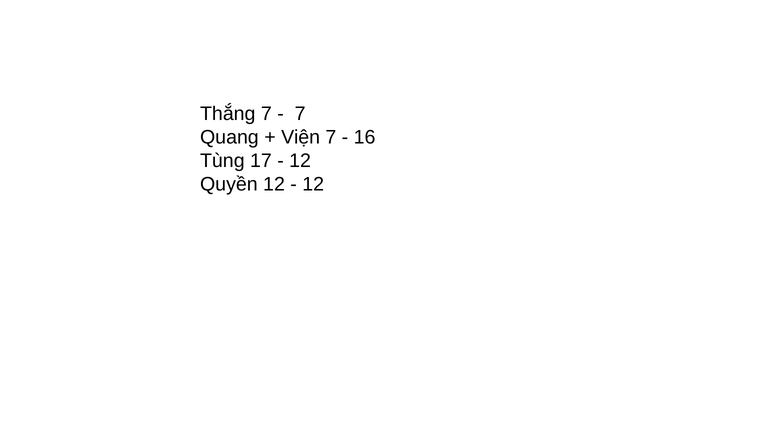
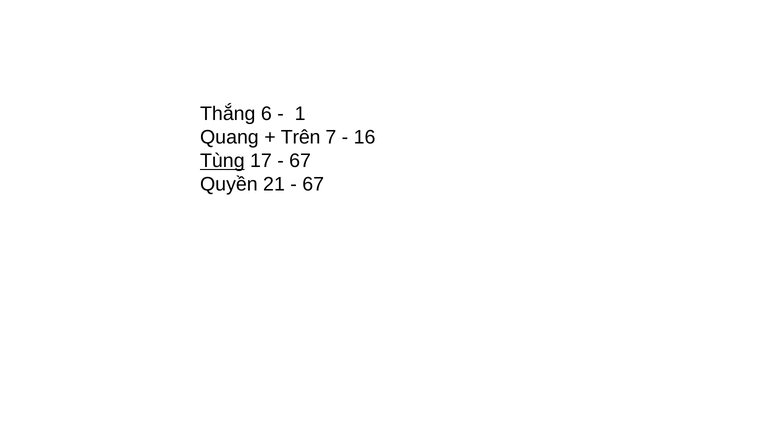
Thắng 7: 7 -> 6 (266, 114)
7: 7 -> 1 (300, 114)
Viện: Viện -> Trên (301, 137)
Tùng underline: none -> present (222, 161)
12: 12 -> 67 (300, 161)
Quyền 12: 12 -> 21 (274, 185)
12: 12 -> 67 (313, 185)
